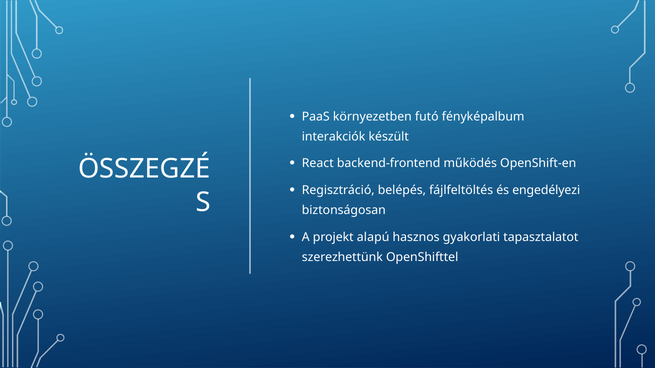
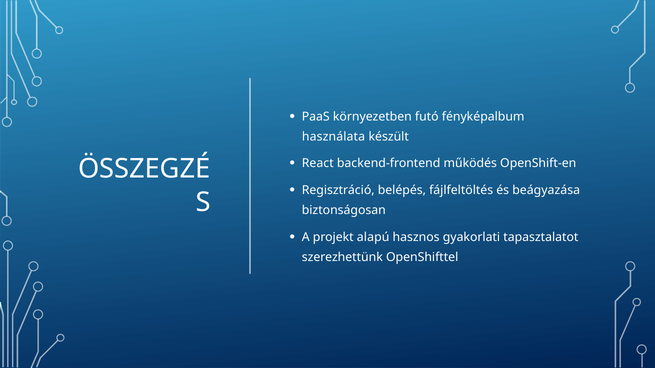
interakciók: interakciók -> használata (333, 137)
engedélyezi: engedélyezi -> beágyazása (546, 190)
